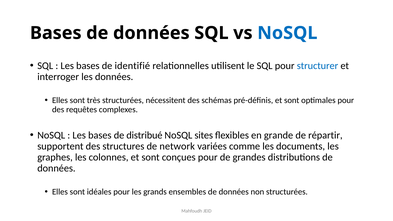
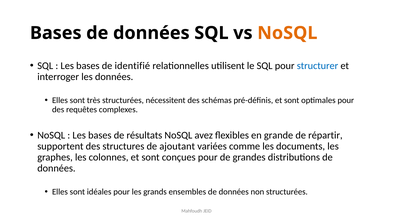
NoSQL colour: blue -> orange (287, 33)
distribué: distribué -> résultats (144, 135)
sites: sites -> avez (204, 135)
network: network -> ajoutant (177, 146)
